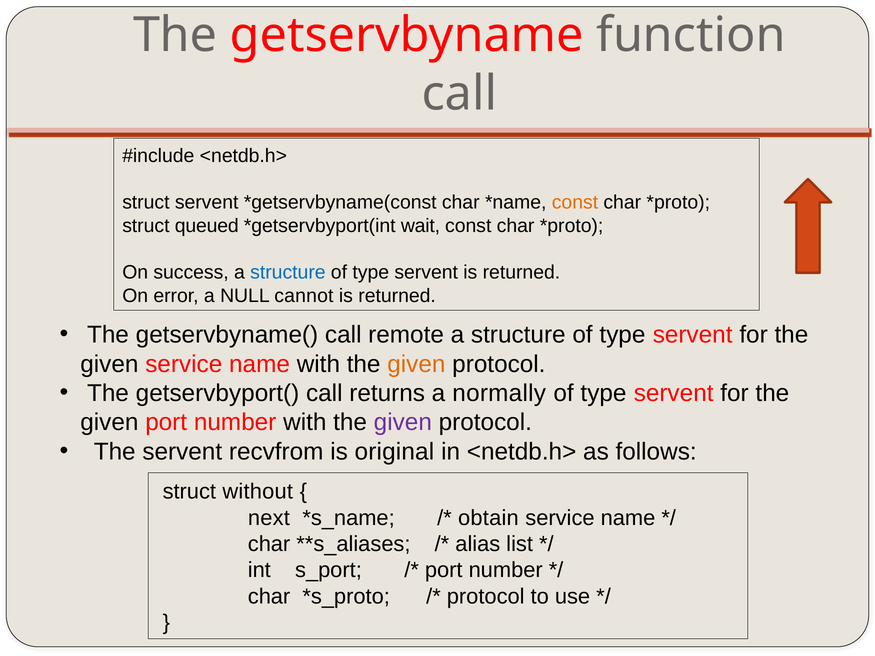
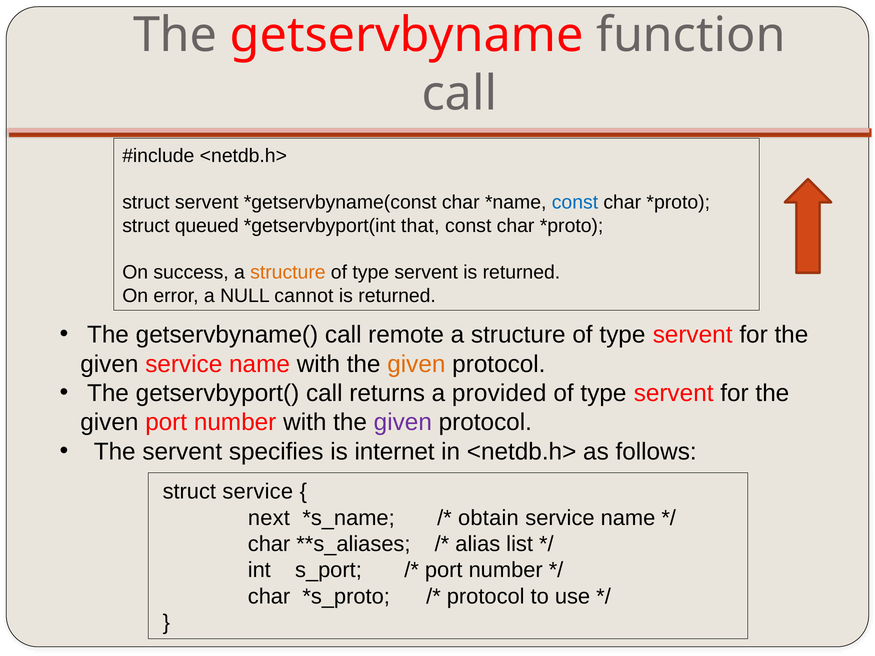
const colour: orange -> blue (575, 203)
wait: wait -> that (420, 226)
structure colour: blue -> orange (288, 272)
normally: normally -> provided (499, 393)
recvfrom: recvfrom -> specifies (276, 452)
original: original -> internet (395, 452)
struct without: without -> service (258, 492)
